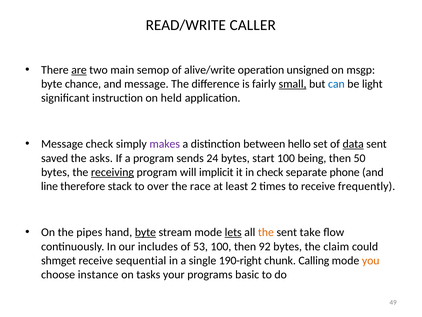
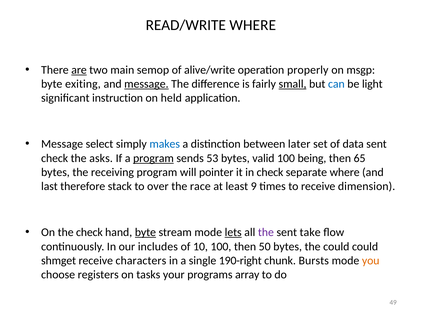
READ/WRITE CALLER: CALLER -> WHERE (253, 25)
unsigned: unsigned -> properly (308, 70)
chance: chance -> exiting (83, 84)
message underline: none -> present (146, 84)
Message check: check -> select (100, 144)
makes colour: purple -> blue (165, 144)
hello: hello -> later (299, 144)
data underline: present -> none (353, 144)
saved: saved -> check (55, 158)
program underline: none -> present (153, 158)
24: 24 -> 53 (212, 158)
start: start -> valid (263, 158)
50: 50 -> 65 (360, 158)
receiving underline: present -> none (112, 172)
implicit: implicit -> pointer (216, 172)
separate phone: phone -> where (345, 172)
line: line -> last (49, 186)
2: 2 -> 9 (254, 186)
frequently: frequently -> dimension (367, 186)
the pipes: pipes -> check (89, 232)
the colour: orange -> purple (266, 232)
53: 53 -> 10 (201, 246)
92: 92 -> 50 (265, 246)
the claim: claim -> could (336, 246)
sequential: sequential -> characters (141, 260)
Calling: Calling -> Bursts (314, 260)
instance: instance -> registers (98, 274)
basic: basic -> array (247, 274)
